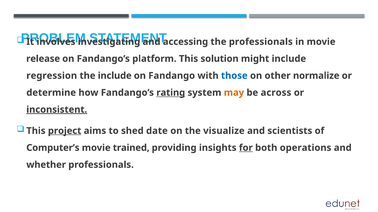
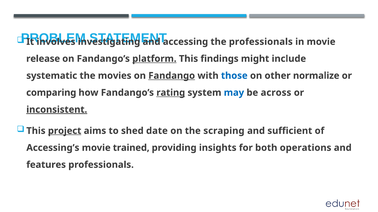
platform underline: none -> present (154, 59)
solution: solution -> findings (220, 59)
regression: regression -> systematic (52, 76)
the include: include -> movies (115, 76)
Fandango underline: none -> present (172, 76)
determine: determine -> comparing (51, 93)
may colour: orange -> blue (234, 93)
visualize: visualize -> scraping (224, 131)
scientists: scientists -> sufficient (290, 131)
Computer’s: Computer’s -> Accessing’s (53, 148)
for underline: present -> none (246, 148)
whether: whether -> features (46, 165)
